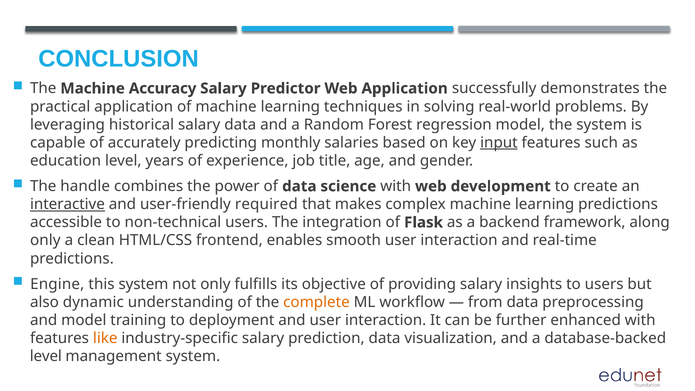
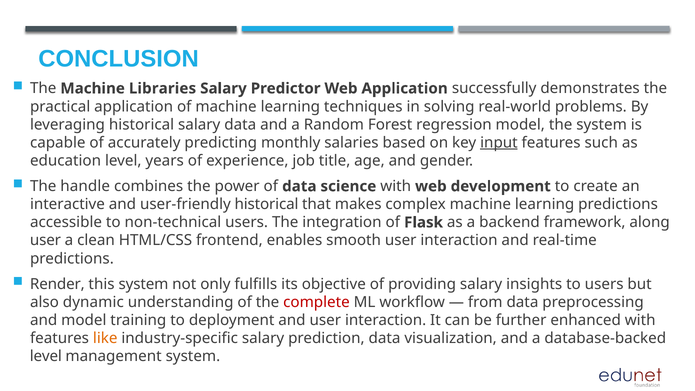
Accuracy: Accuracy -> Libraries (163, 88)
interactive underline: present -> none (67, 204)
user-friendly required: required -> historical (267, 204)
only: only -> user (45, 240)
Engine: Engine -> Render (57, 284)
complete colour: orange -> red (316, 302)
